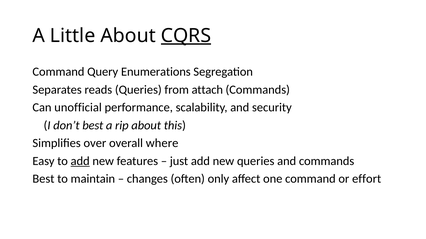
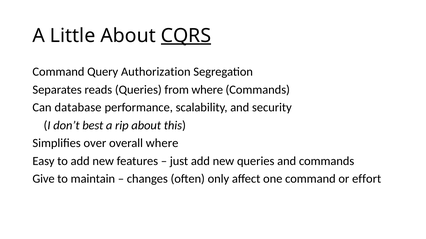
Enumerations: Enumerations -> Authorization (156, 72)
from attach: attach -> where (207, 90)
unofficial: unofficial -> database (78, 108)
add underline: present -> none (80, 161)
Best: Best -> Give (44, 179)
